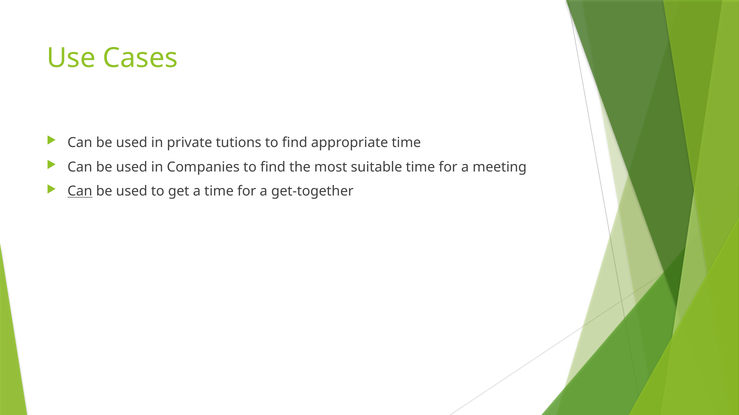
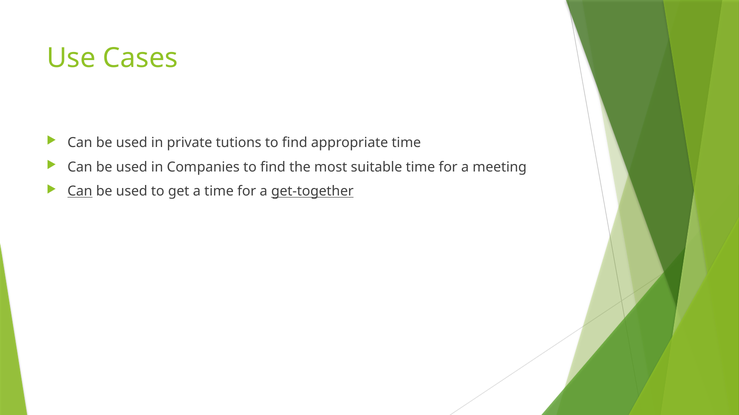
get-together underline: none -> present (312, 192)
